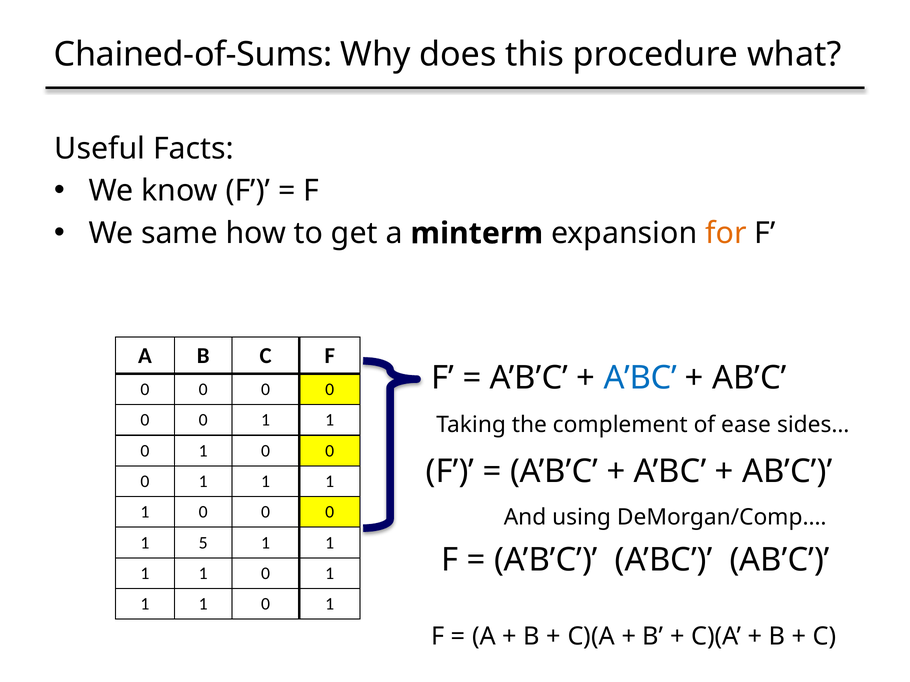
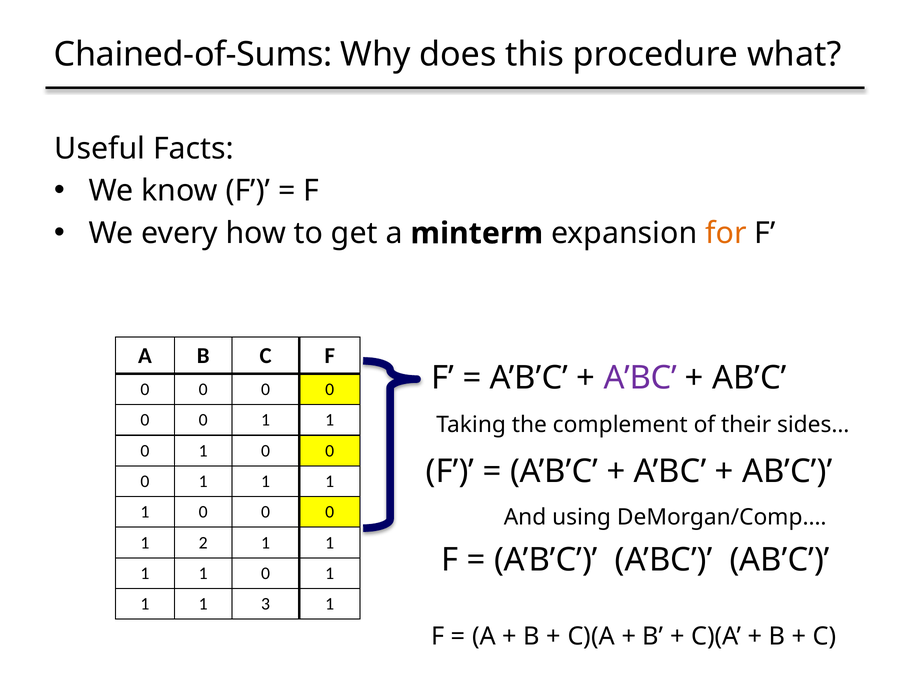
same: same -> every (179, 234)
A’BC colour: blue -> purple (640, 378)
ease: ease -> their (746, 425)
5: 5 -> 2 (203, 543)
0: 0 -> 3 (266, 604)
